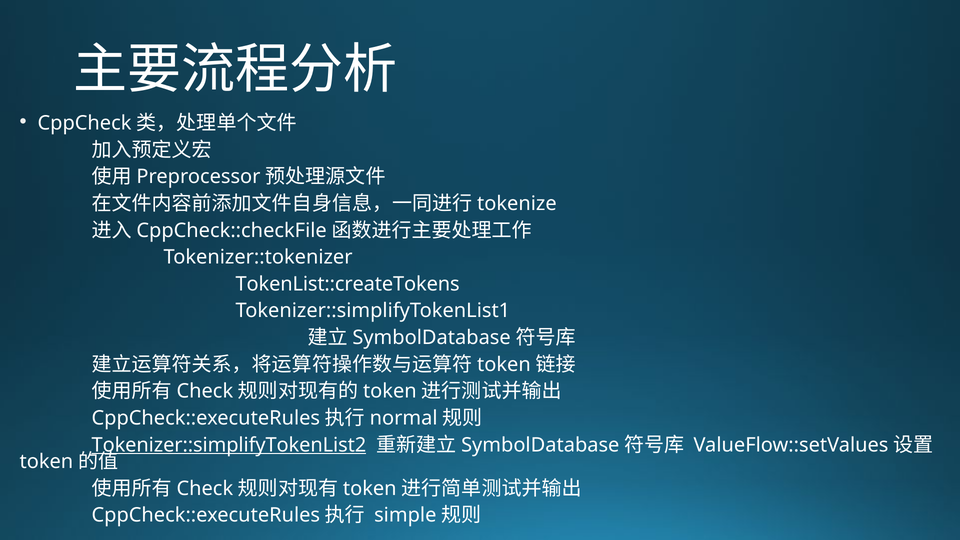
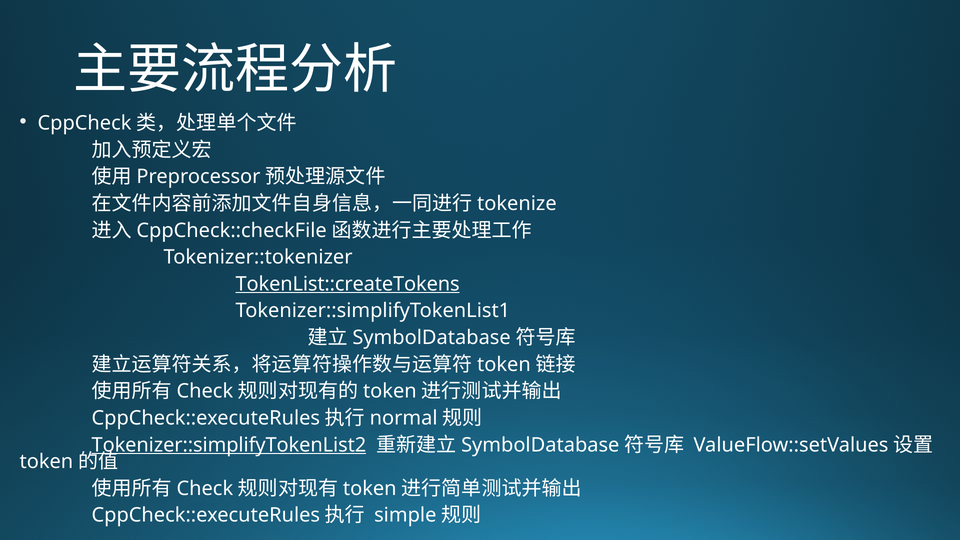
TokenList::createTokens underline: none -> present (348, 284)
